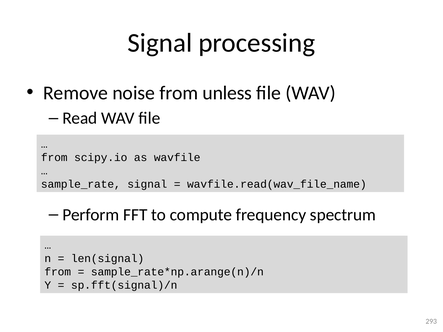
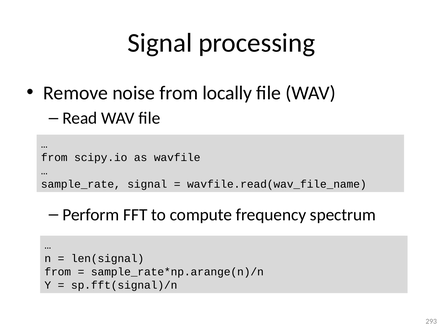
unless: unless -> locally (227, 93)
